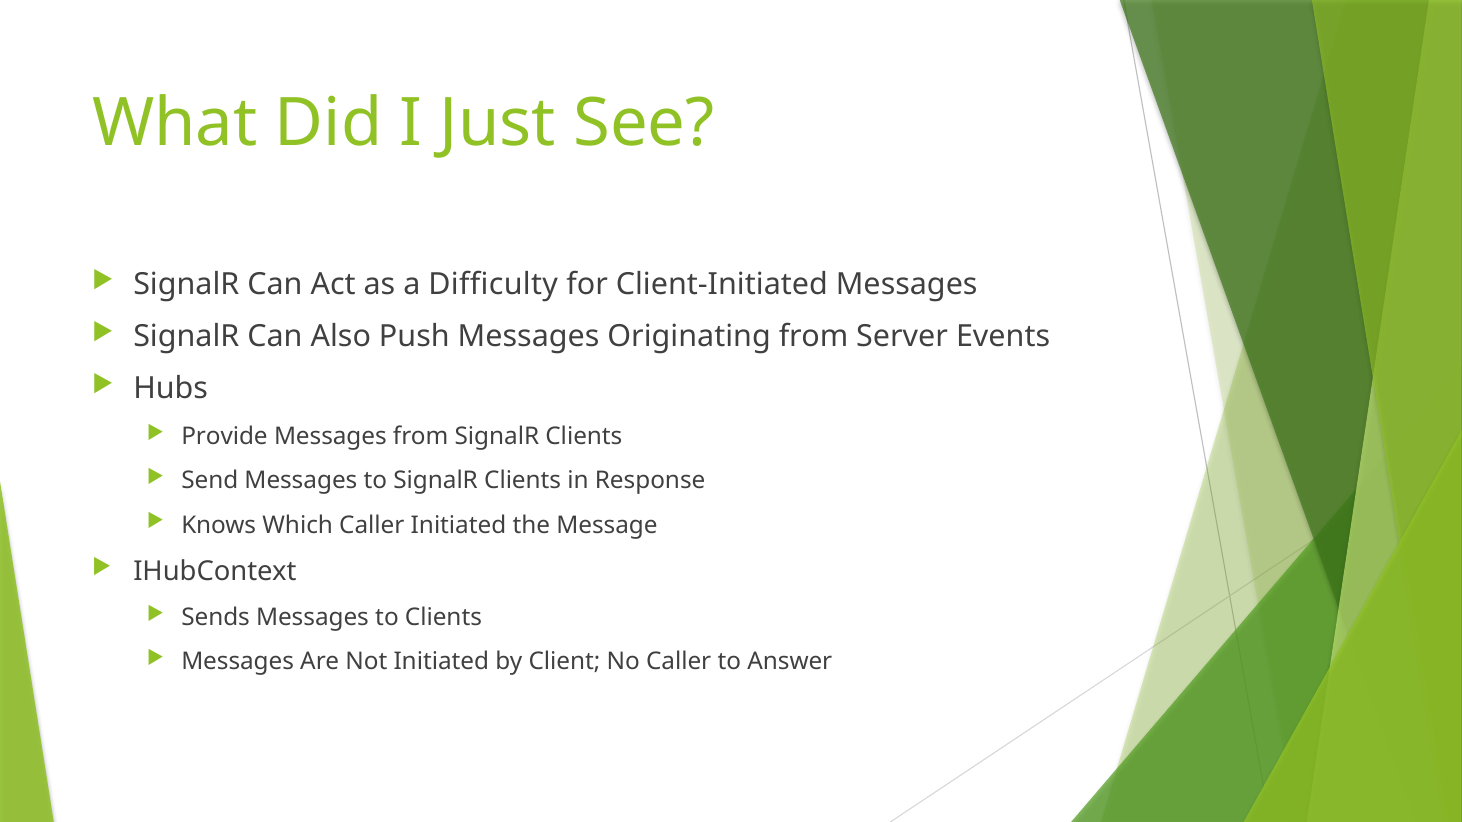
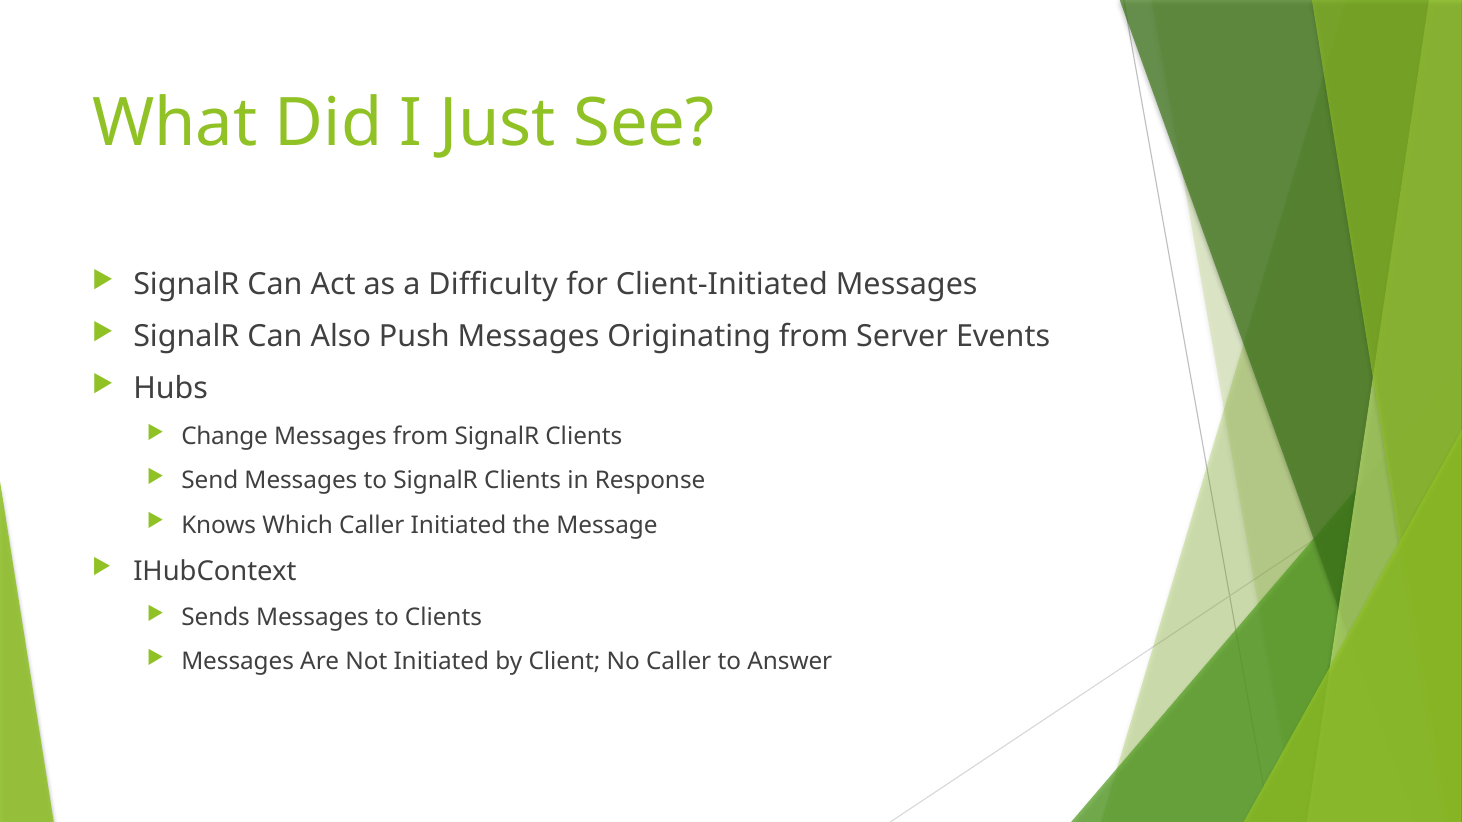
Provide: Provide -> Change (225, 436)
